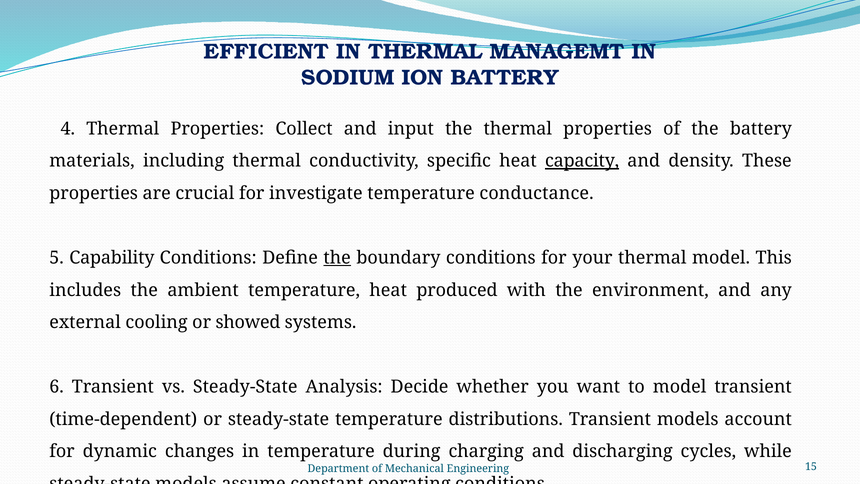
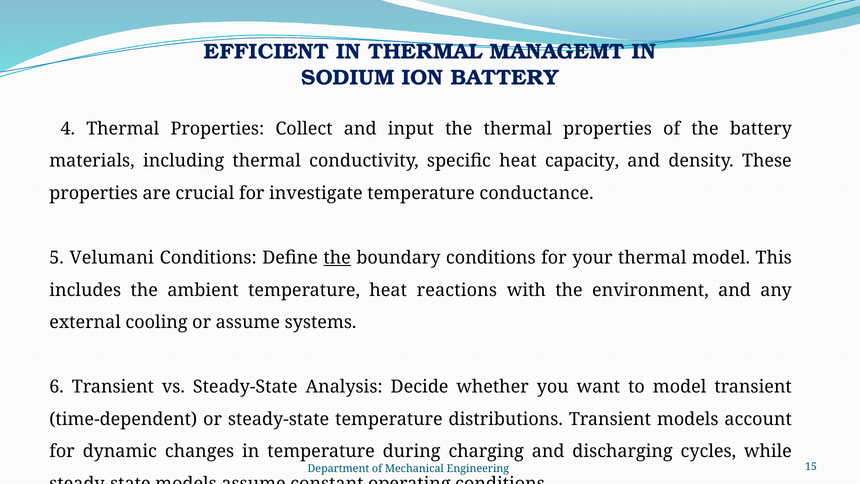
capacity underline: present -> none (582, 161)
Capability: Capability -> Velumani (112, 258)
produced: produced -> reactions (457, 290)
or showed: showed -> assume (248, 322)
